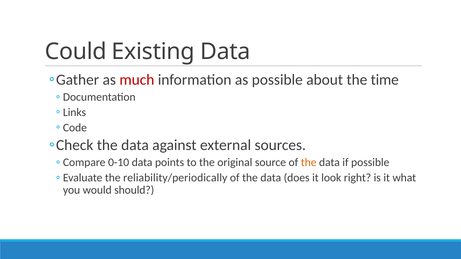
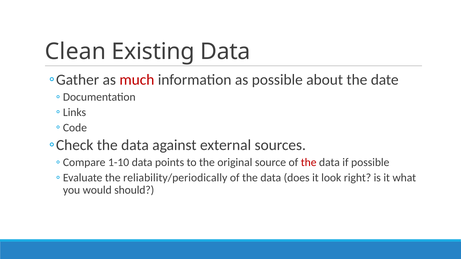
Could: Could -> Clean (76, 52)
time: time -> date (385, 80)
0-10: 0-10 -> 1-10 (119, 163)
the colour: orange -> red (309, 163)
